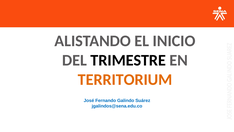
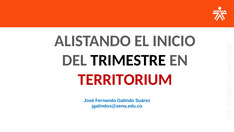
TERRITORIUM colour: orange -> red (125, 79)
